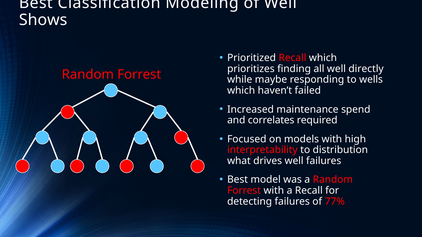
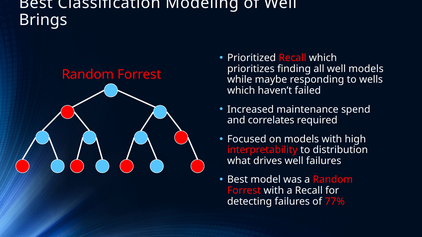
Shows: Shows -> Brings (43, 20)
well directly: directly -> models (366, 69)
